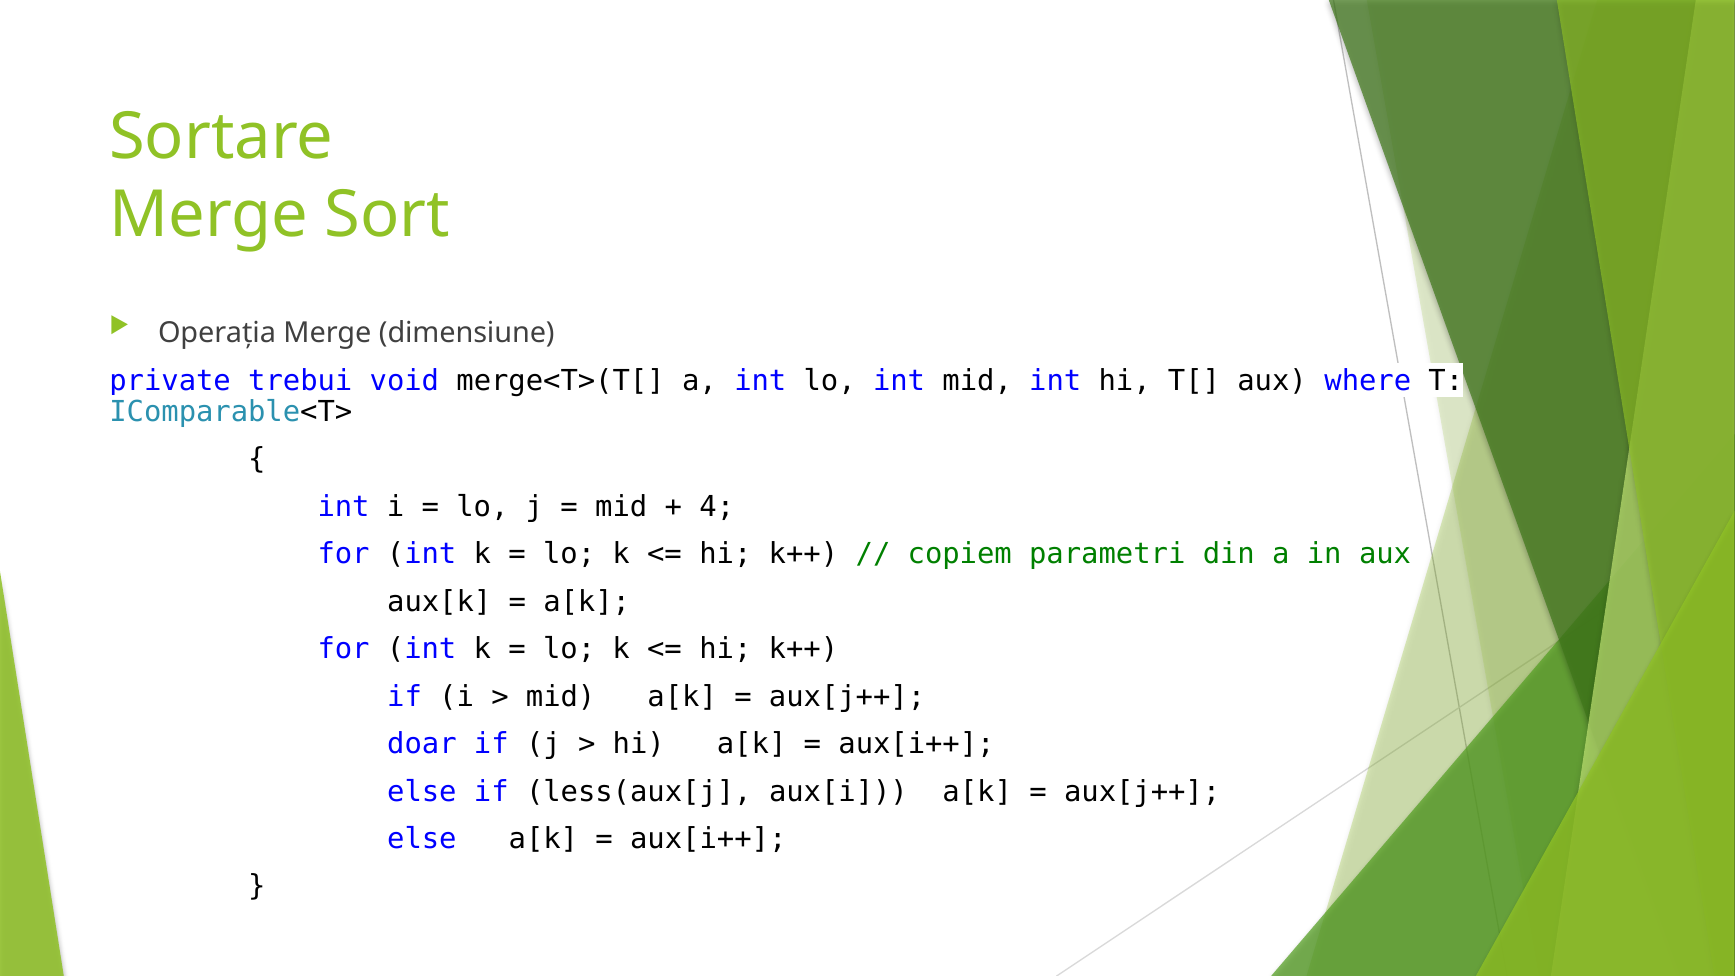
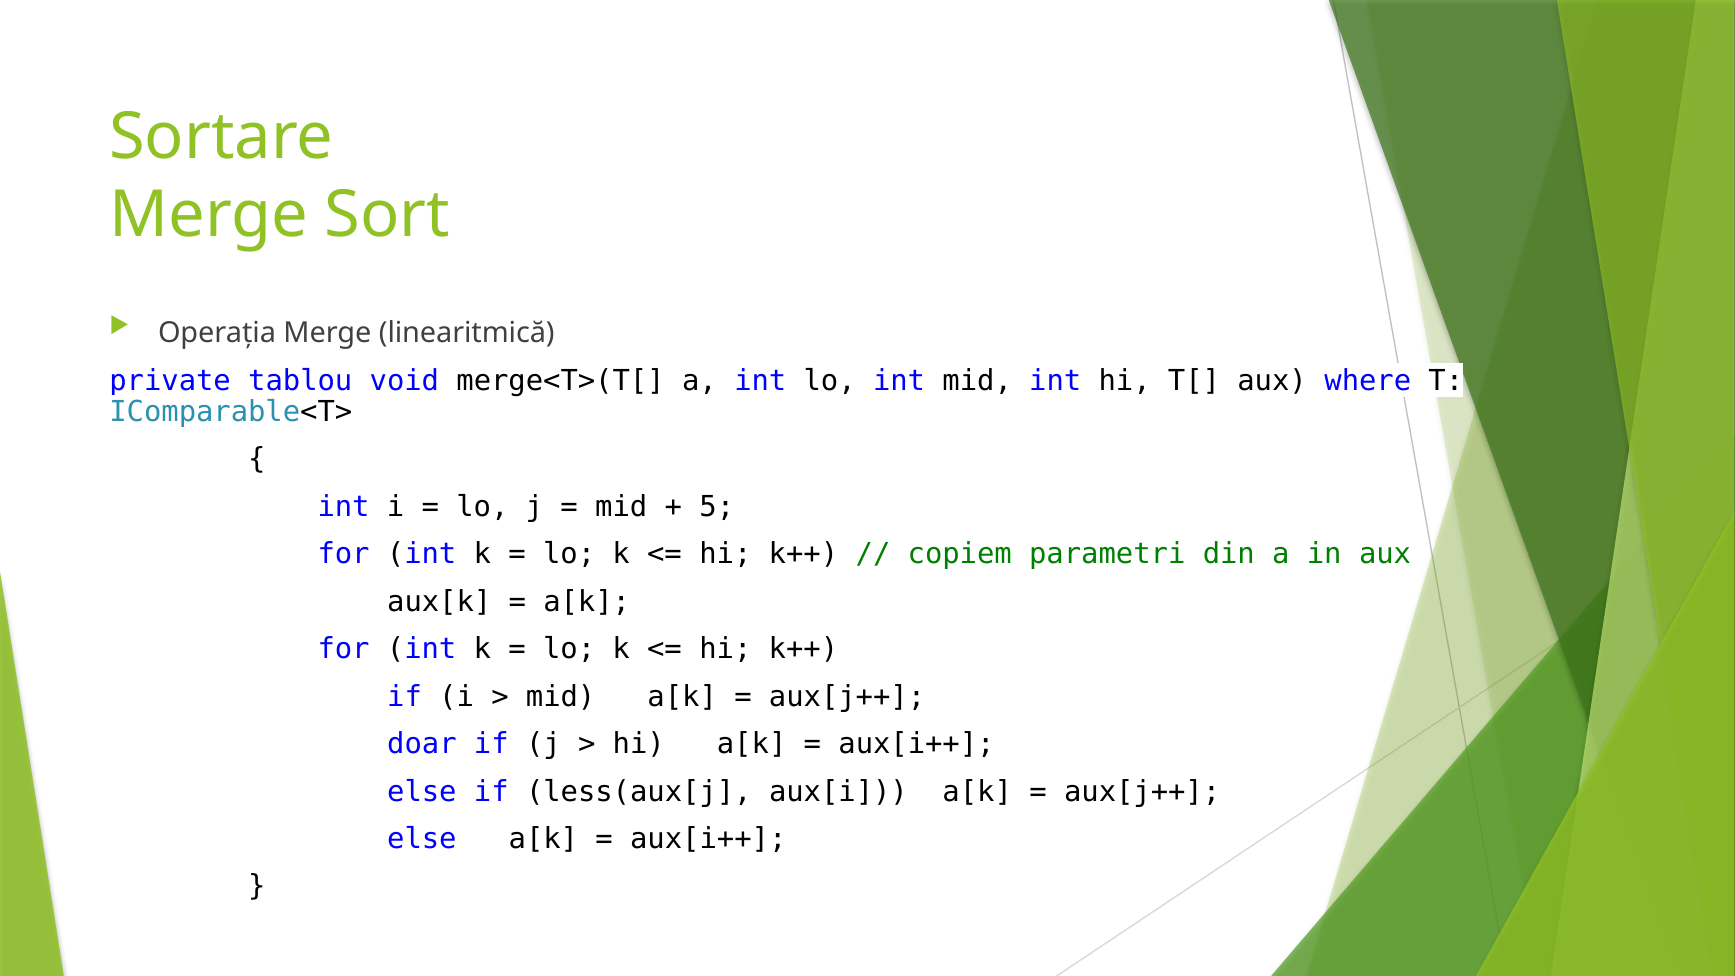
dimensiune: dimensiune -> linearitmică (467, 333)
trebui: trebui -> tablou (300, 381)
4: 4 -> 5 (717, 507)
